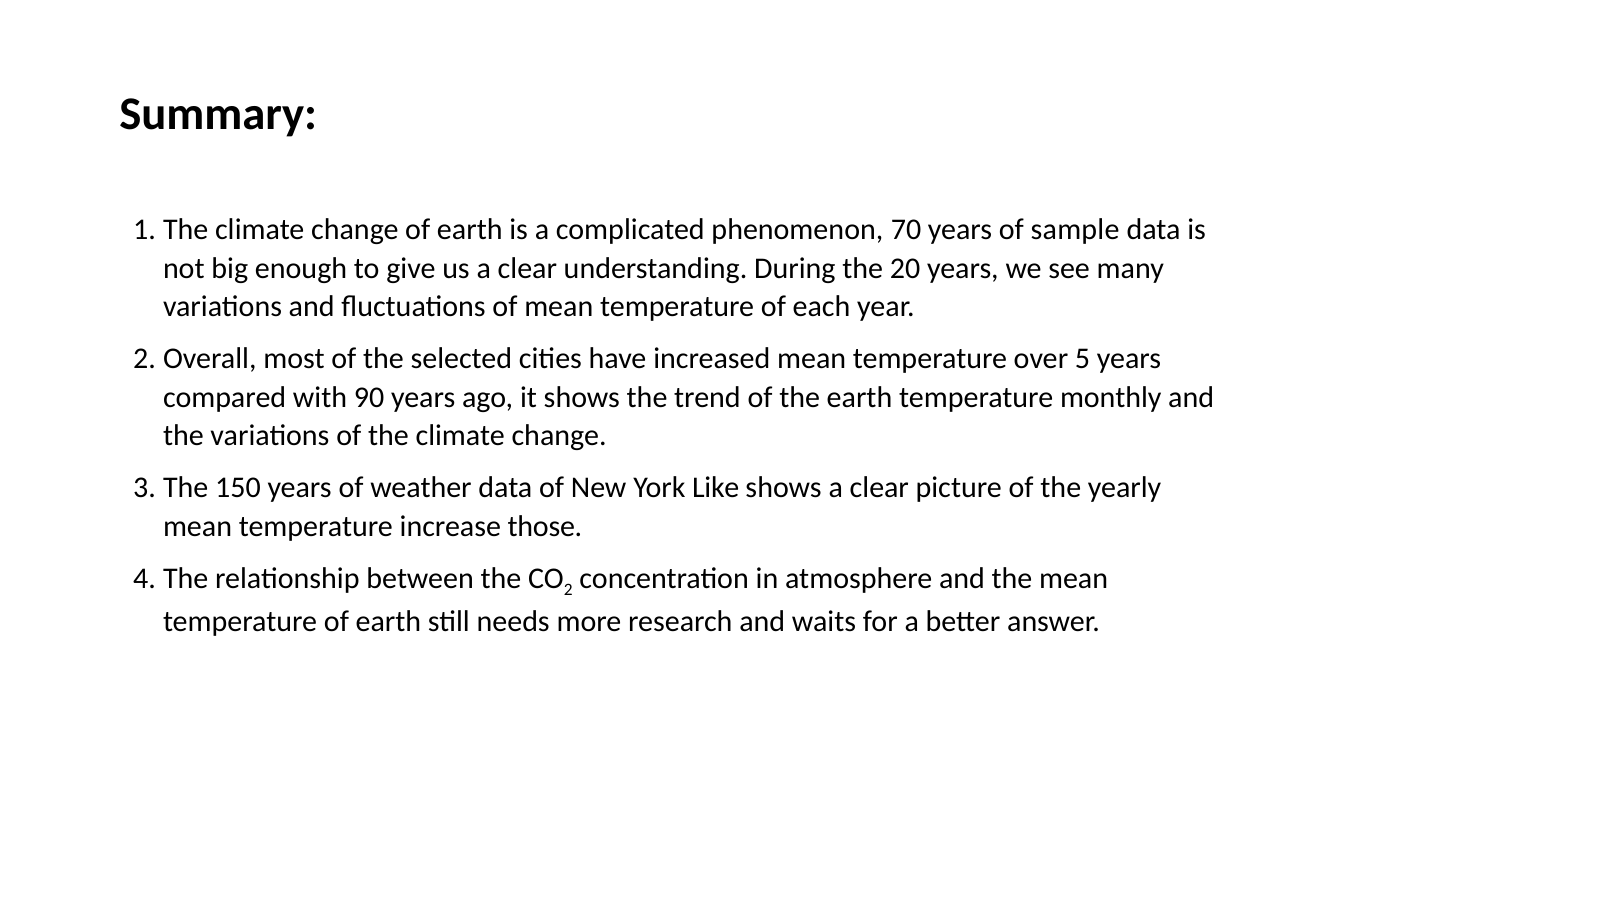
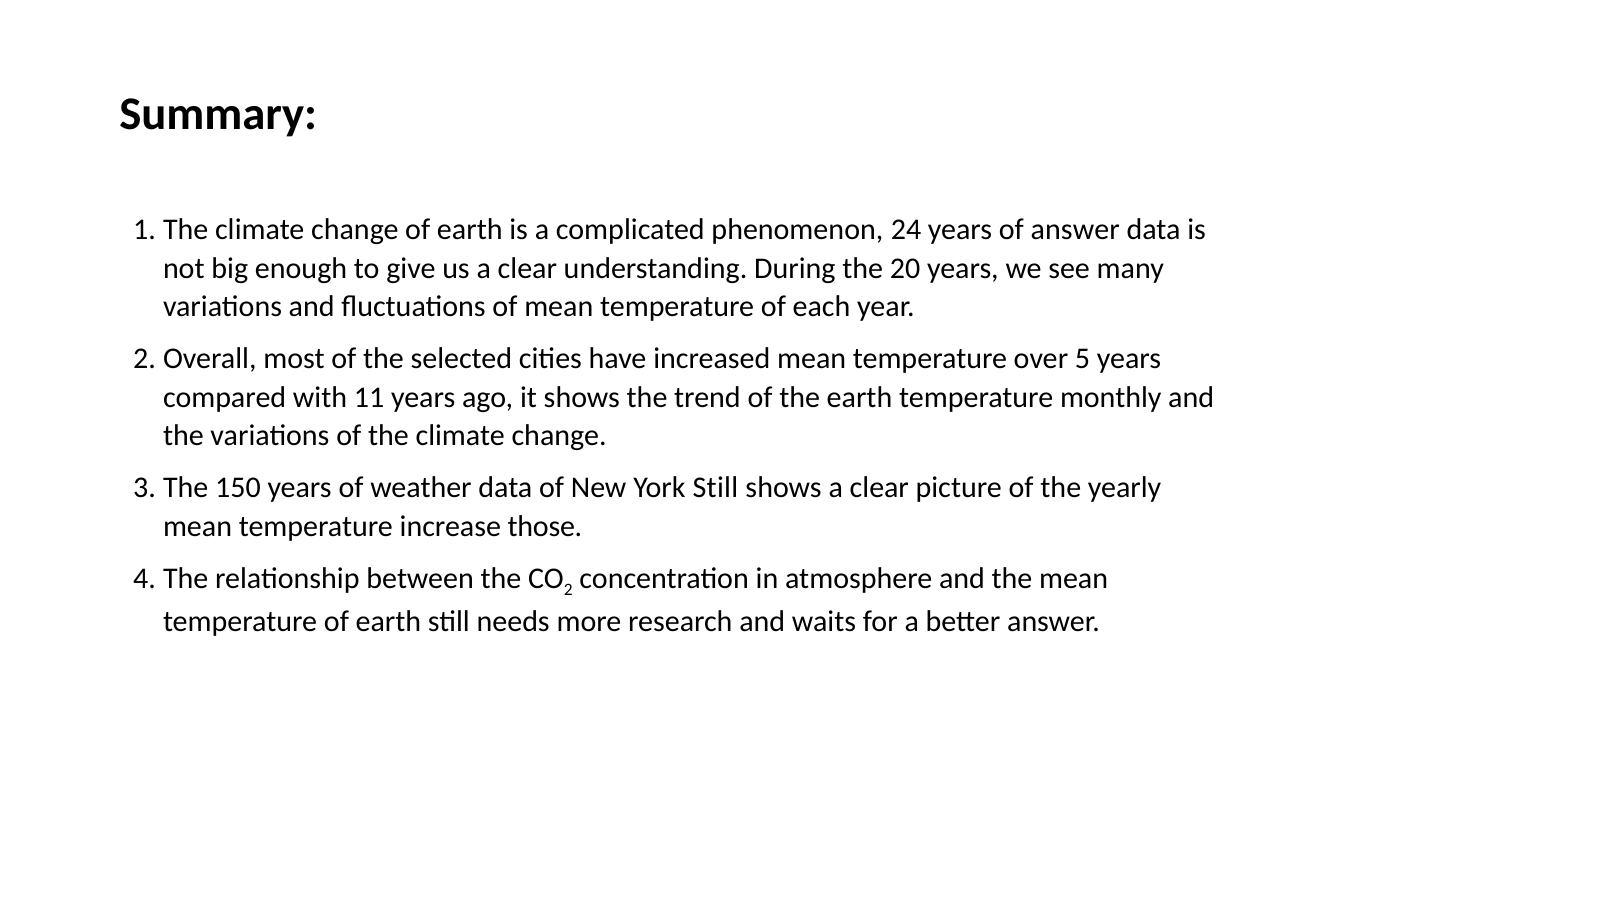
70: 70 -> 24 (906, 230)
of sample: sample -> answer (1075, 230)
90: 90 -> 11 (369, 397)
York Like: Like -> Still (715, 488)
